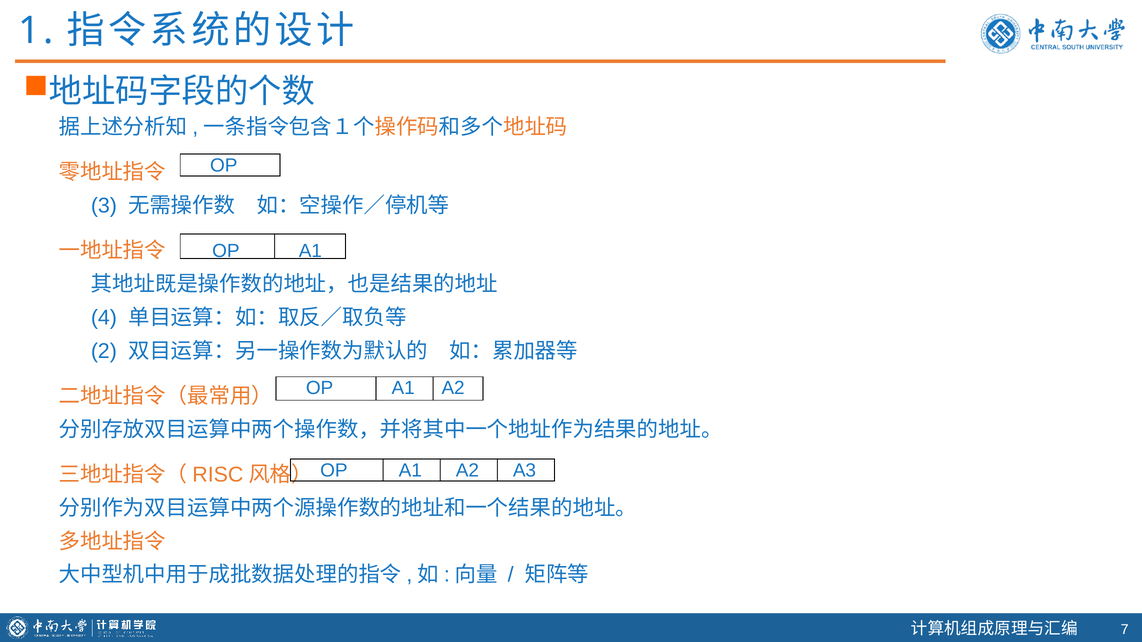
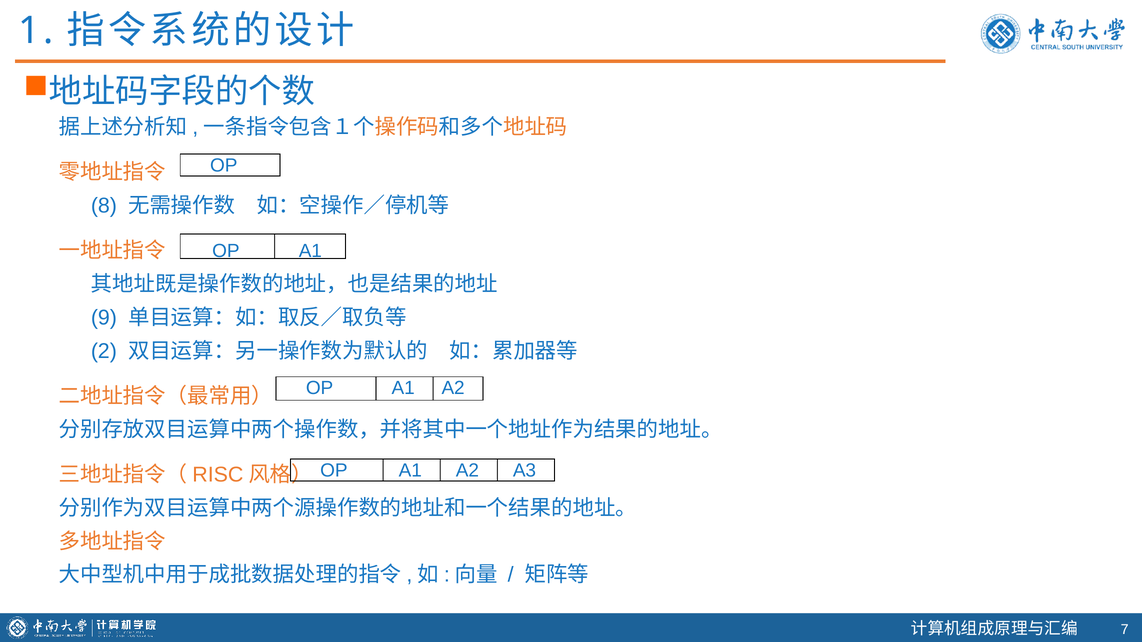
3: 3 -> 8 (104, 206)
4: 4 -> 9 (104, 318)
